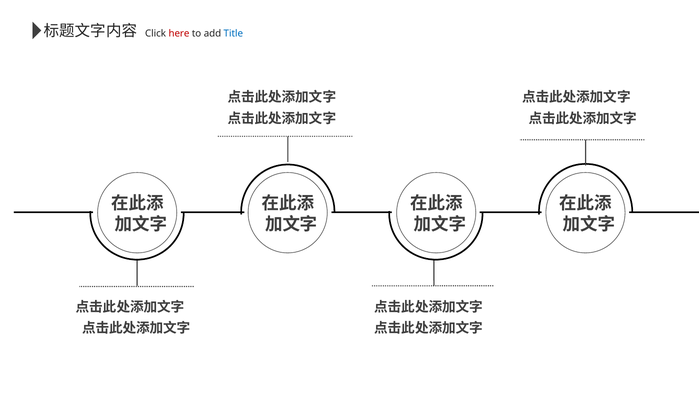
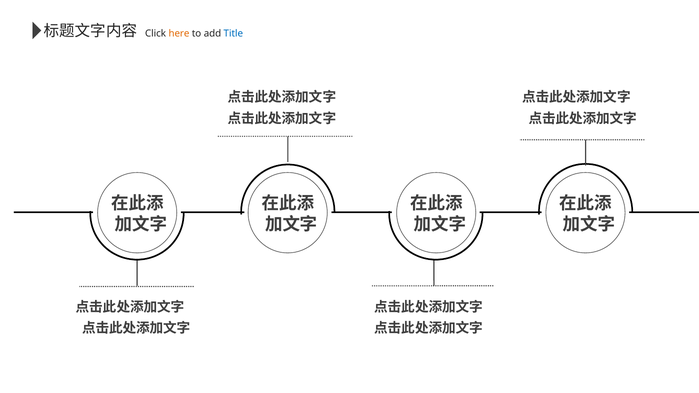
here colour: red -> orange (179, 34)
